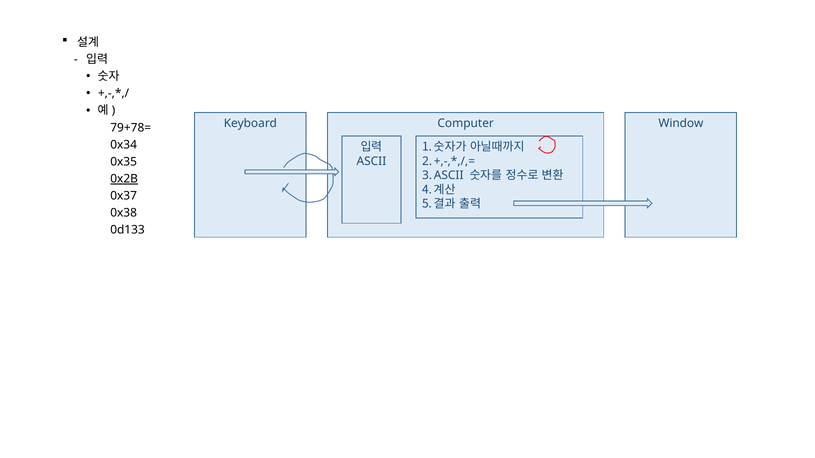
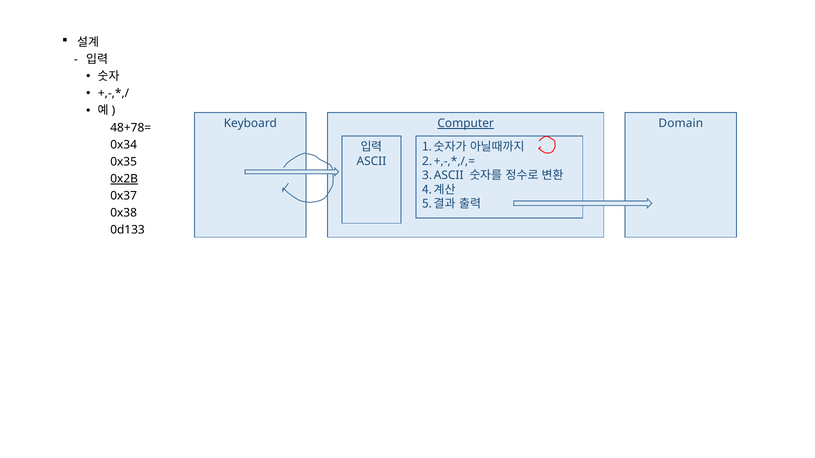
Computer underline: none -> present (466, 124)
Window: Window -> Domain (681, 124)
79+78=: 79+78= -> 48+78= (131, 128)
